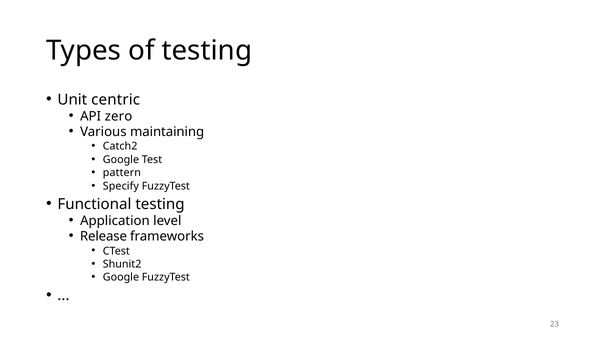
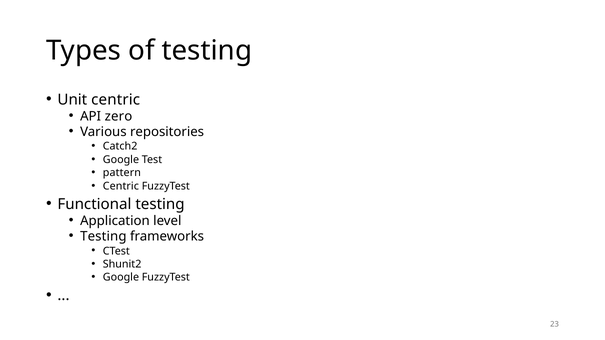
maintaining: maintaining -> repositories (167, 132)
Specify: Specify -> Centric (121, 186)
Release: Release -> Testing (103, 237)
